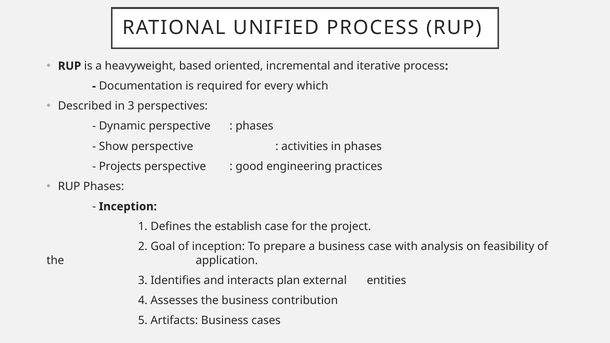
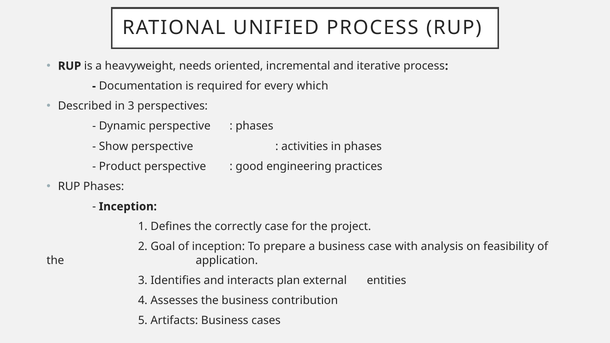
based: based -> needs (195, 66)
Projects: Projects -> Product (120, 166)
establish: establish -> correctly (238, 227)
